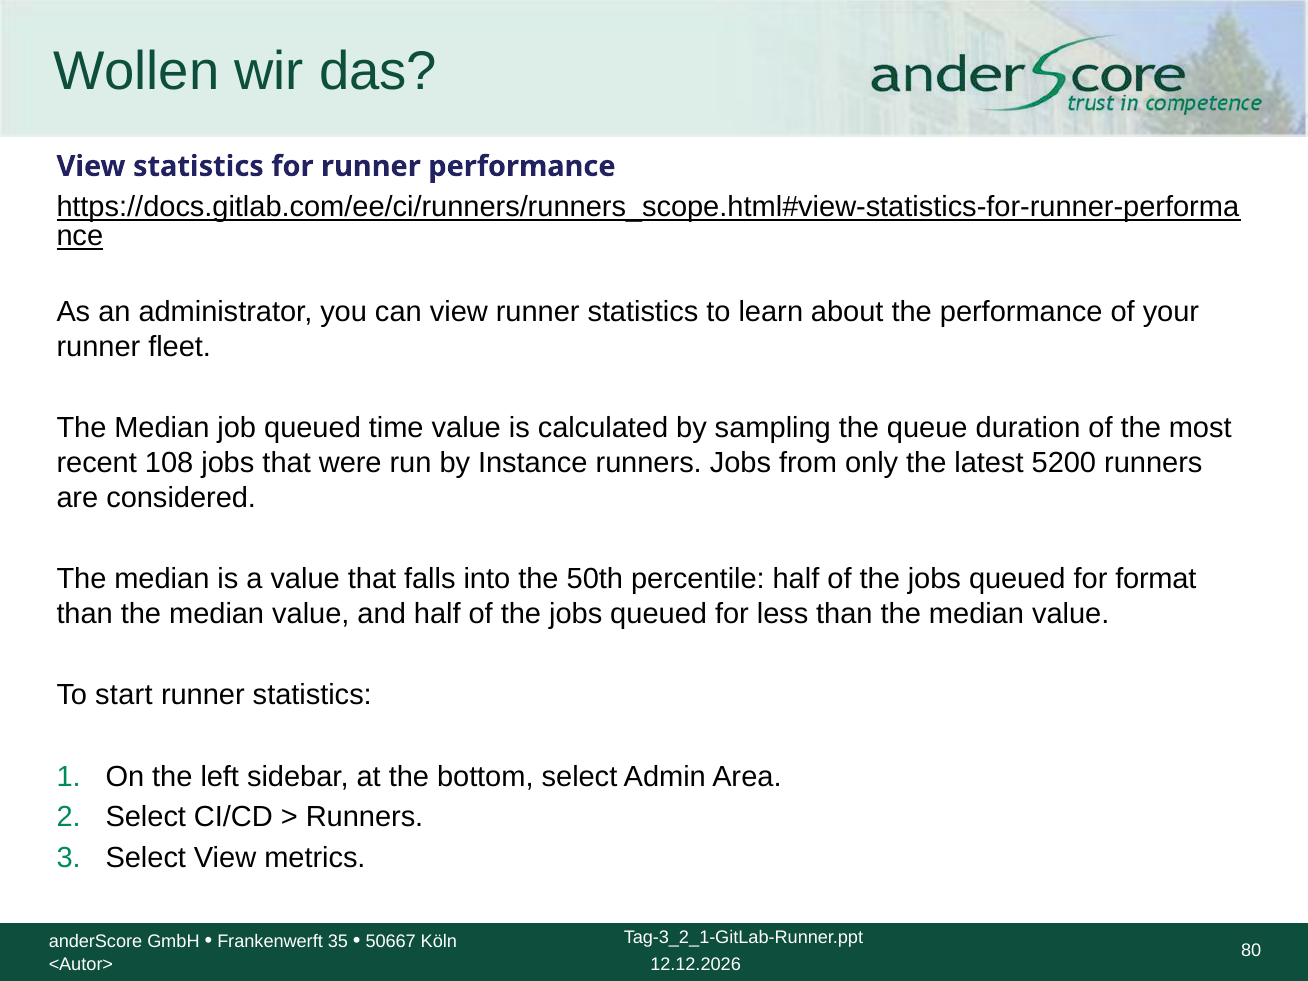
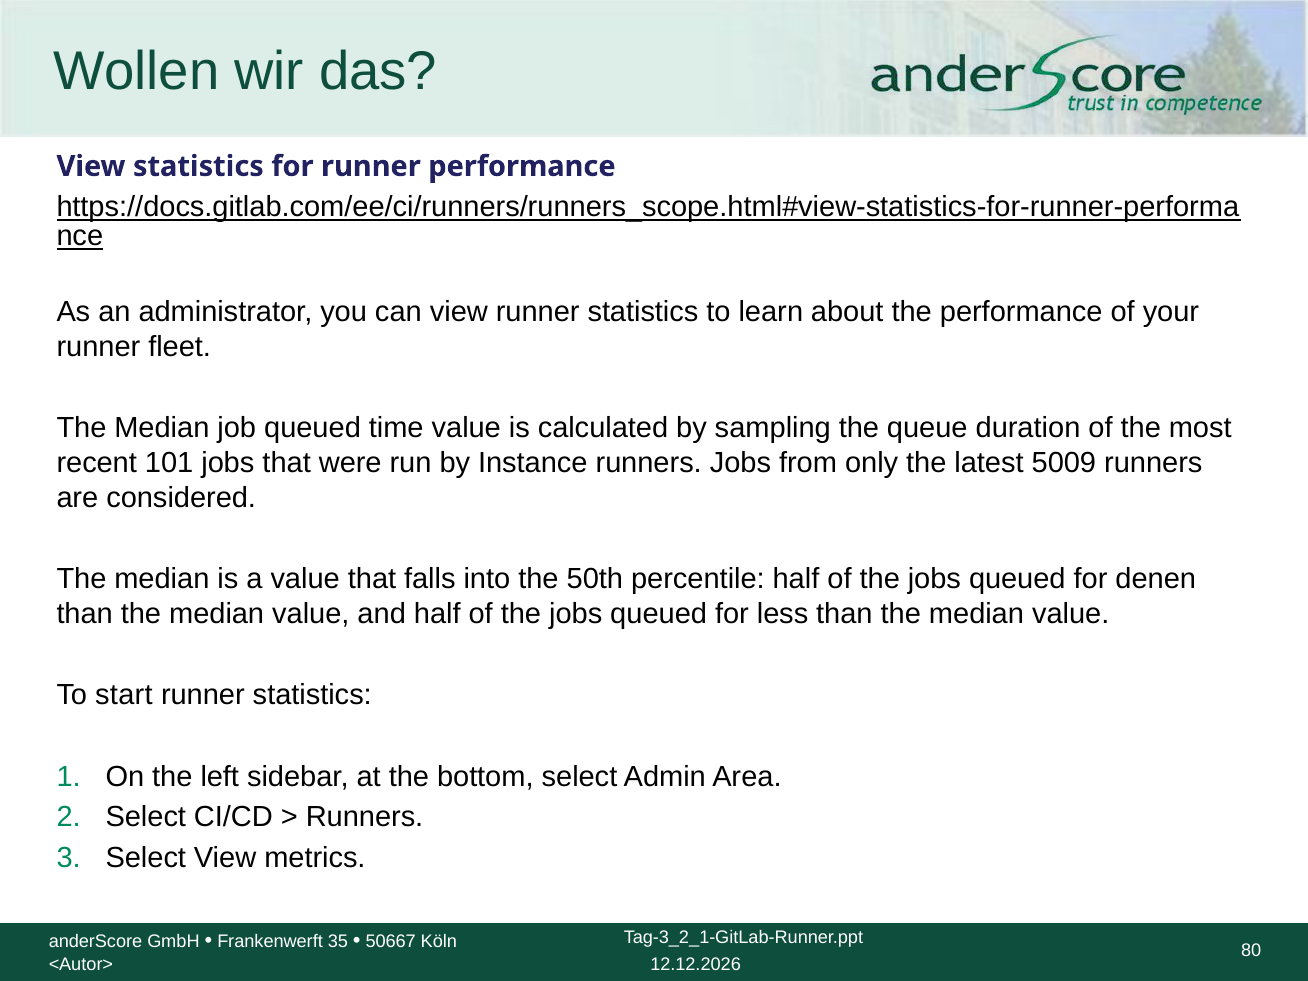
108: 108 -> 101 (169, 463)
5200: 5200 -> 5009 (1064, 463)
format: format -> denen (1156, 579)
